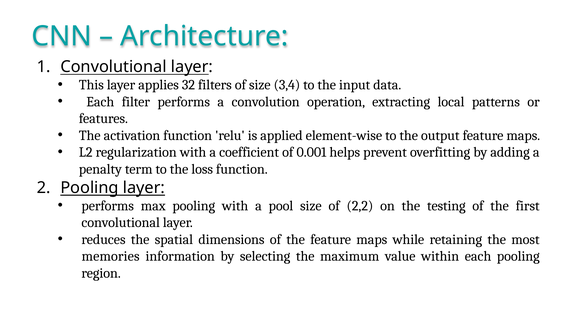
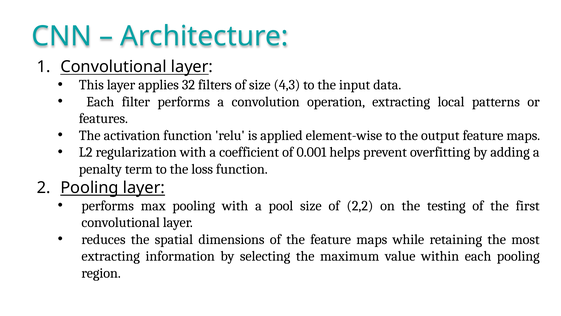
3,4: 3,4 -> 4,3 (287, 85)
memories: memories -> extracting (111, 256)
